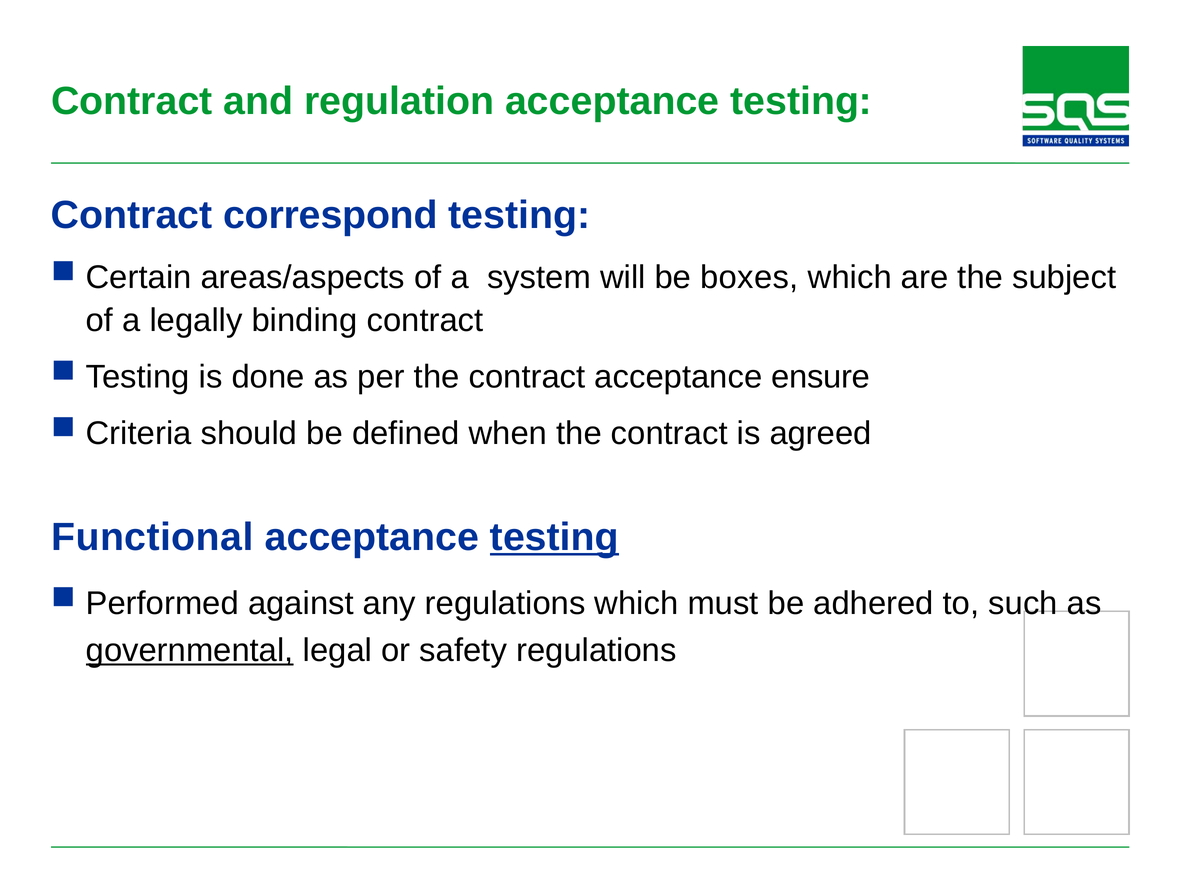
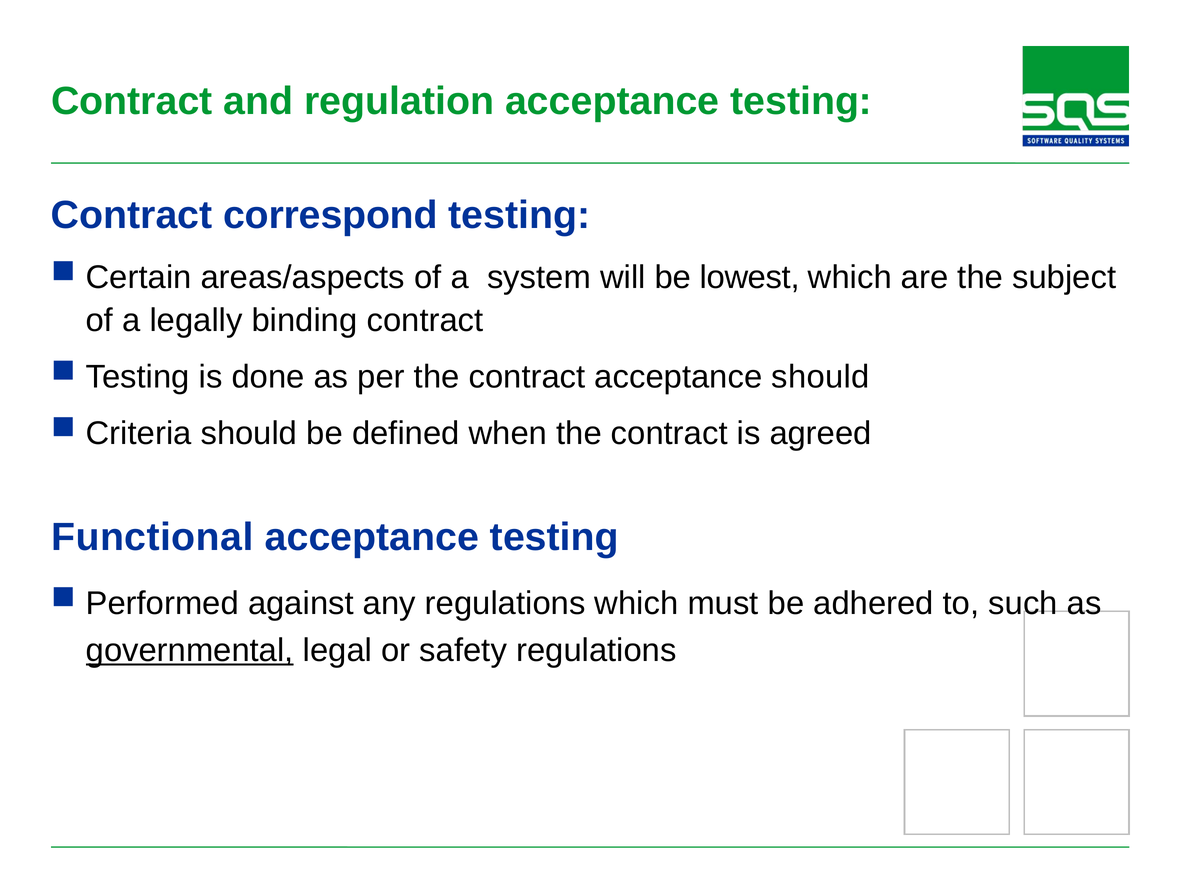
boxes: boxes -> lowest (750, 277)
acceptance ensure: ensure -> should (820, 377)
testing underline: present -> none (554, 537)
